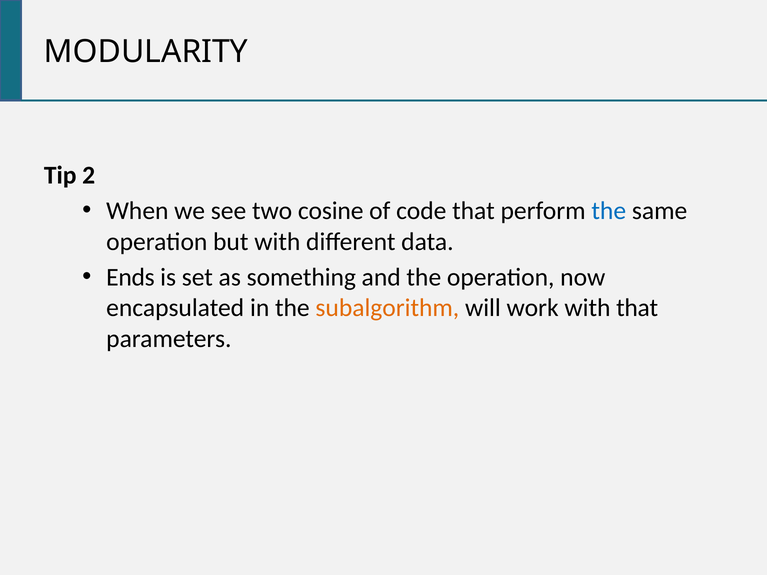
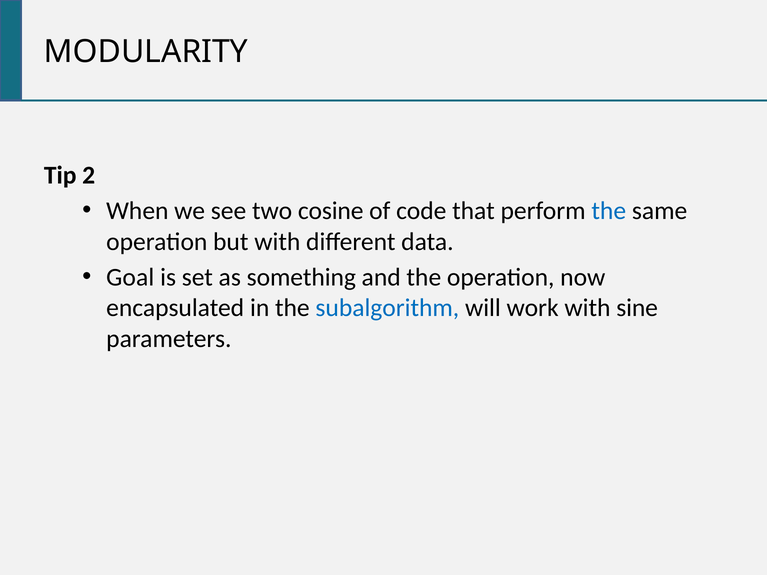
Ends: Ends -> Goal (130, 277)
subalgorithm colour: orange -> blue (387, 308)
with that: that -> sine (637, 308)
